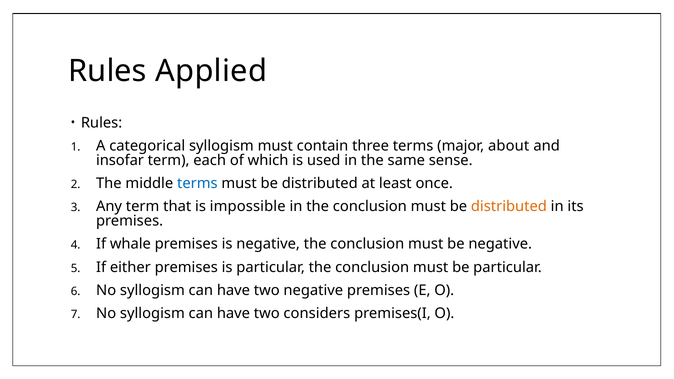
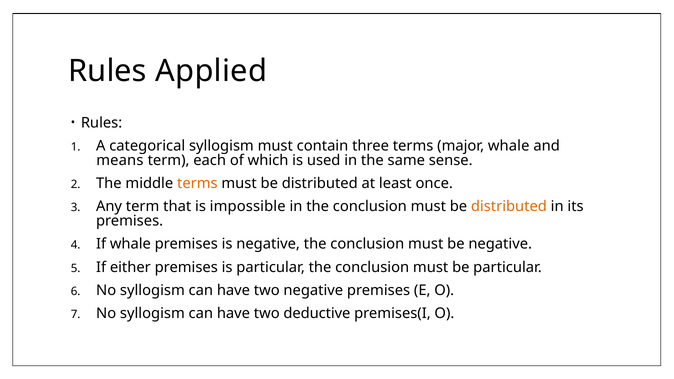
major about: about -> whale (509, 146)
insofar: insofar -> means (120, 160)
terms colour: blue -> orange (197, 184)
considers: considers -> deductive (317, 314)
